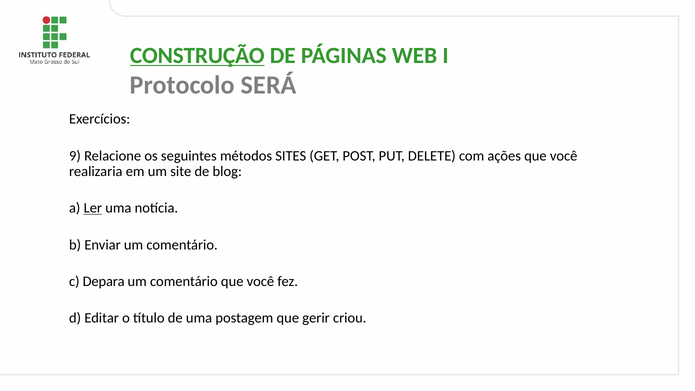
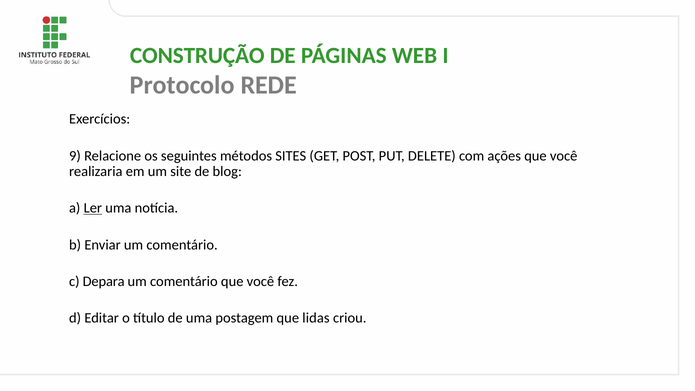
CONSTRUÇÃO underline: present -> none (197, 55)
SERÁ: SERÁ -> REDE (269, 85)
gerir: gerir -> lidas (316, 318)
